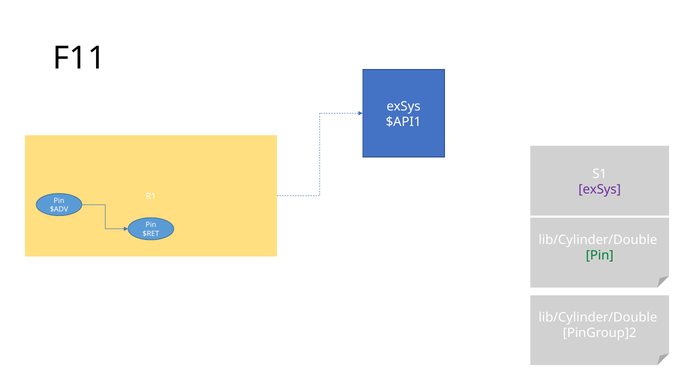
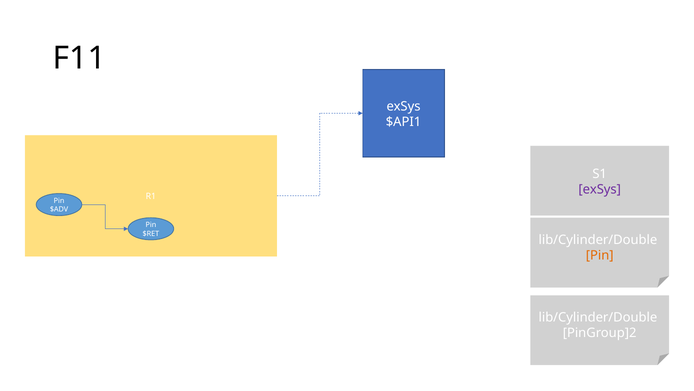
Pin colour: green -> orange (600, 255)
